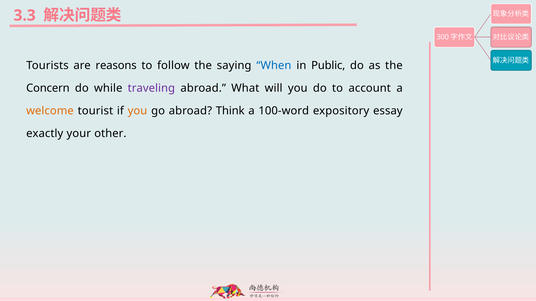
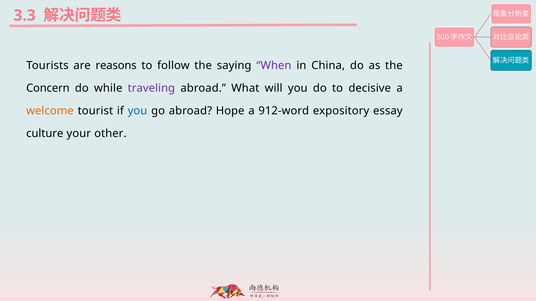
When colour: blue -> purple (274, 66)
Public: Public -> China (328, 66)
account: account -> decisive (370, 88)
you colour: orange -> blue (137, 111)
Think: Think -> Hope (230, 111)
100-word: 100-word -> 912-word (284, 111)
exactly: exactly -> culture (45, 134)
